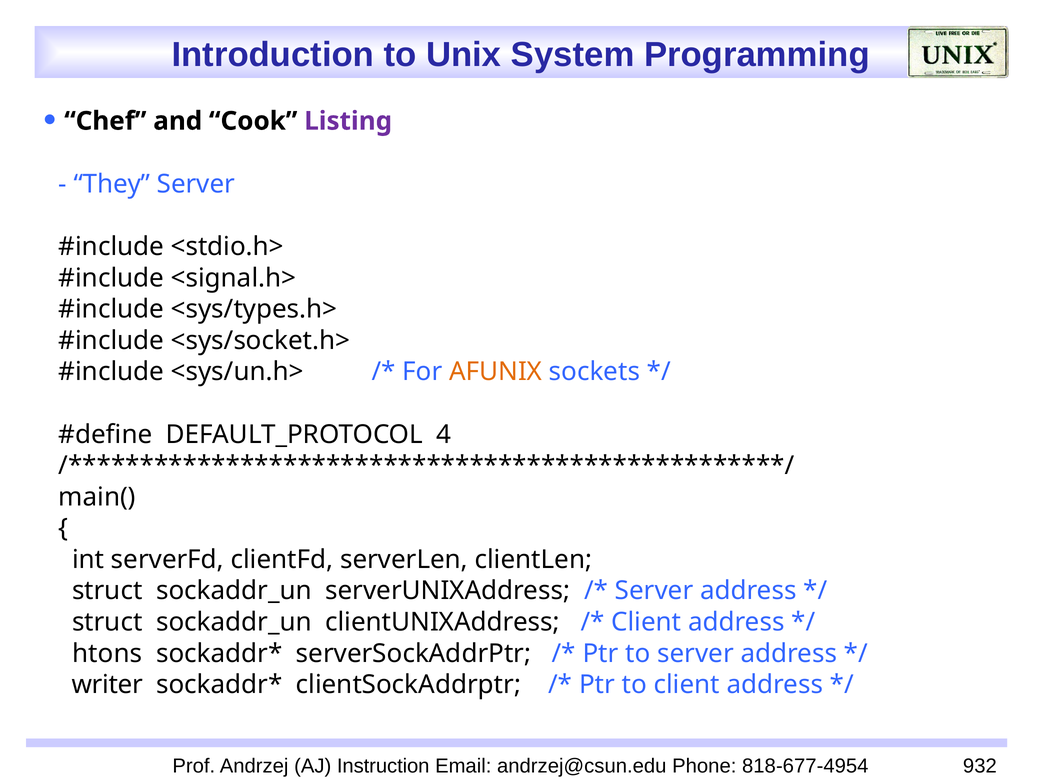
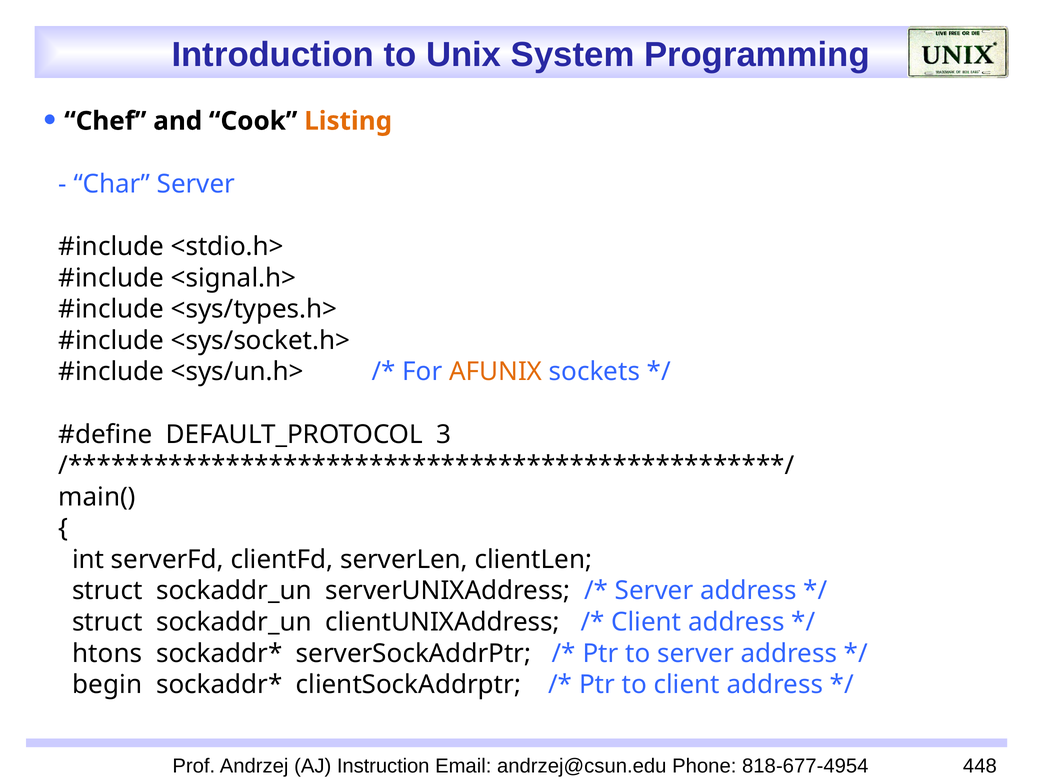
Listing colour: purple -> orange (348, 121)
They: They -> Char (112, 184)
4: 4 -> 3 (444, 434)
writer: writer -> begin (107, 684)
932: 932 -> 448 (980, 766)
